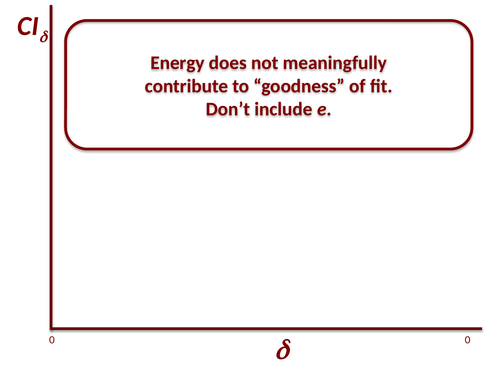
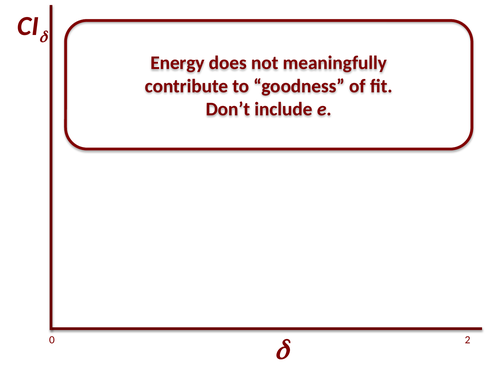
0 0: 0 -> 2 (468, 340)
